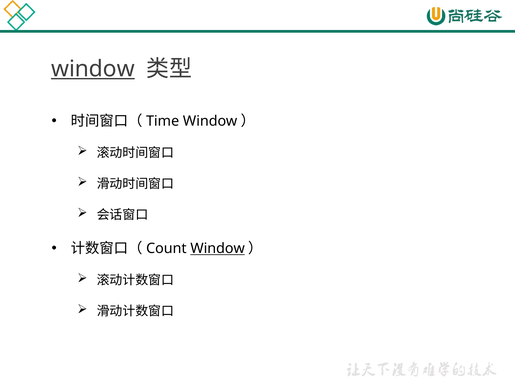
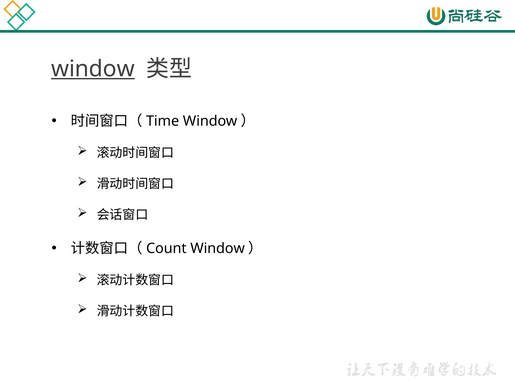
Window underline: present -> none (218, 248)
